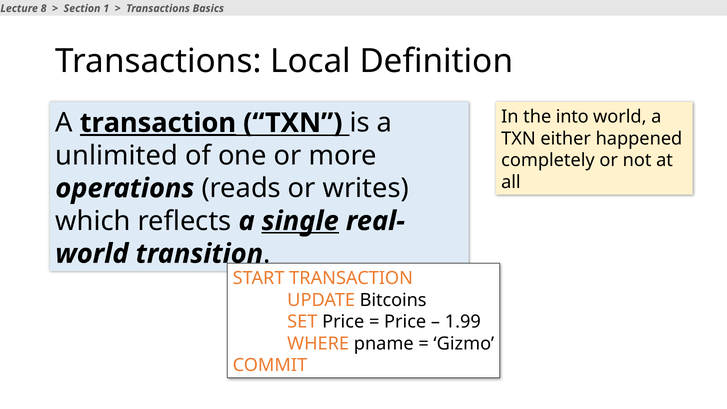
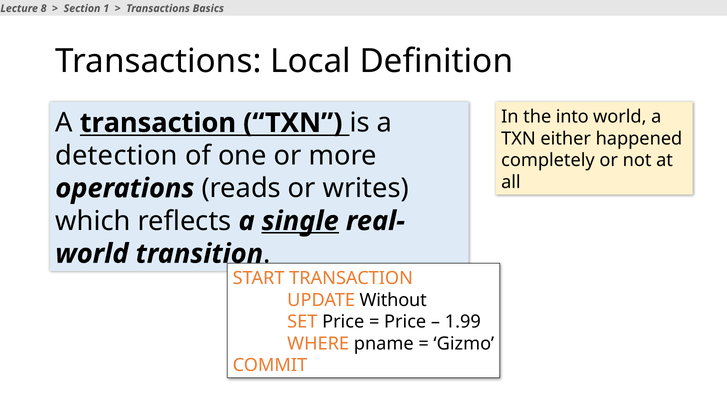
transaction underline: present -> none (158, 123)
unlimited: unlimited -> detection (117, 156)
Bitcoins: Bitcoins -> Without (393, 300)
